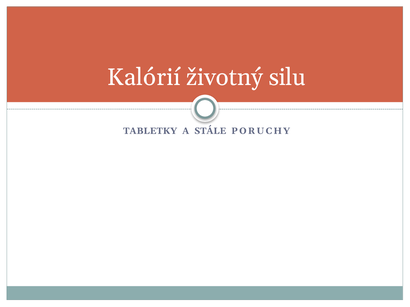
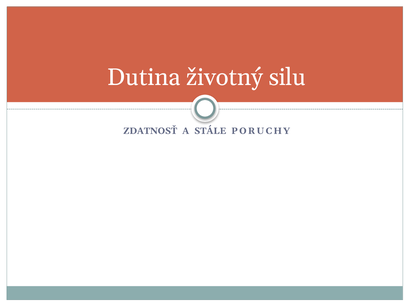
Kalórií: Kalórií -> Dutina (144, 78)
TABLETKY: TABLETKY -> ZDATNOSŤ (150, 131)
